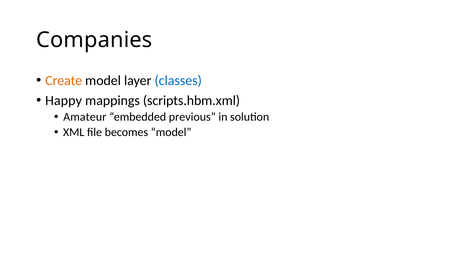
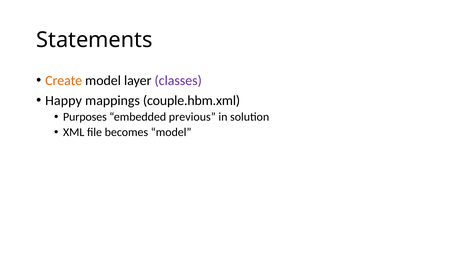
Companies: Companies -> Statements (94, 40)
classes colour: blue -> purple (178, 80)
scripts.hbm.xml: scripts.hbm.xml -> couple.hbm.xml (192, 100)
Amateur: Amateur -> Purposes (85, 117)
